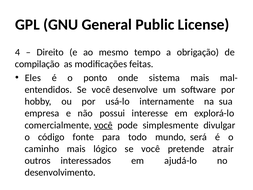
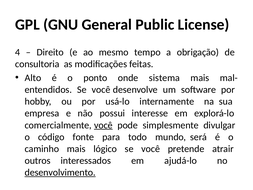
compilação: compilação -> consultoria (37, 64)
Eles: Eles -> Alto (33, 78)
desenvolvimento underline: none -> present (60, 172)
